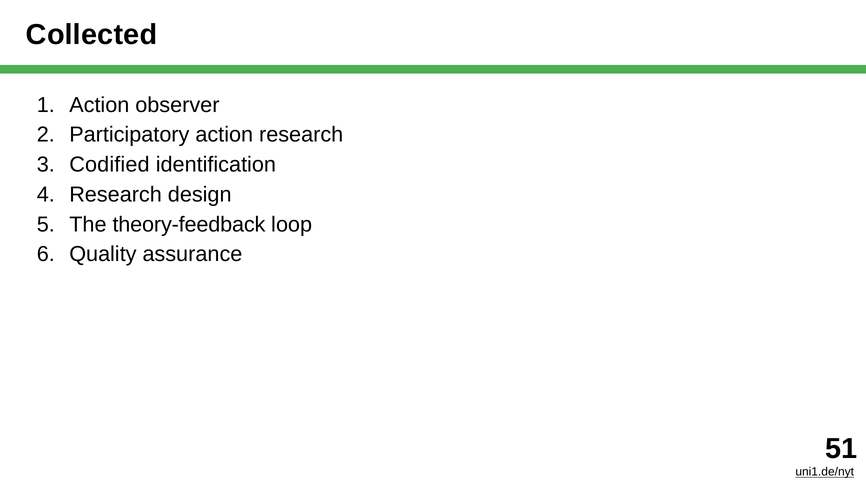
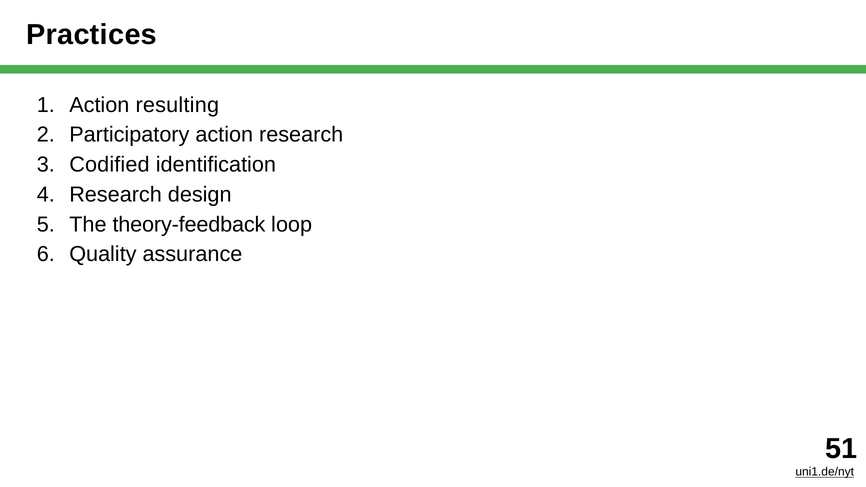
Collected: Collected -> Practices (92, 34)
observer: observer -> resulting (177, 105)
